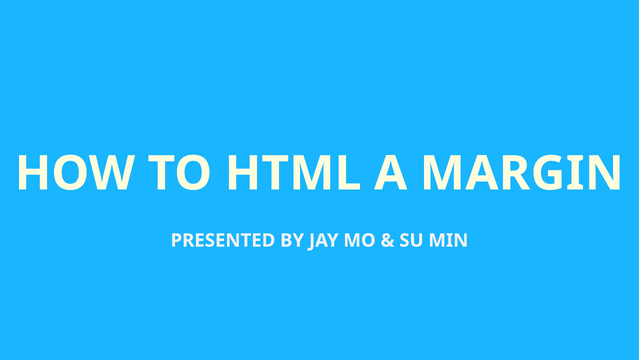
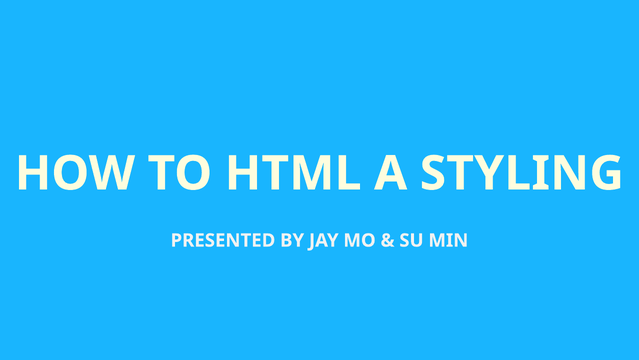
MARGIN: MARGIN -> STYLING (522, 173)
